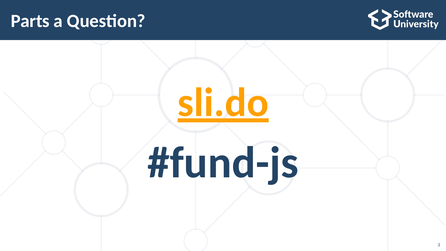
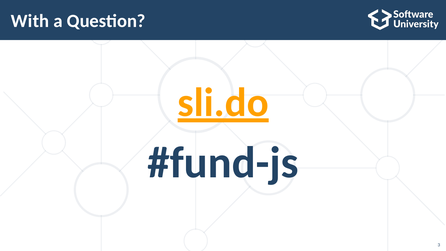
Parts: Parts -> With (30, 21)
